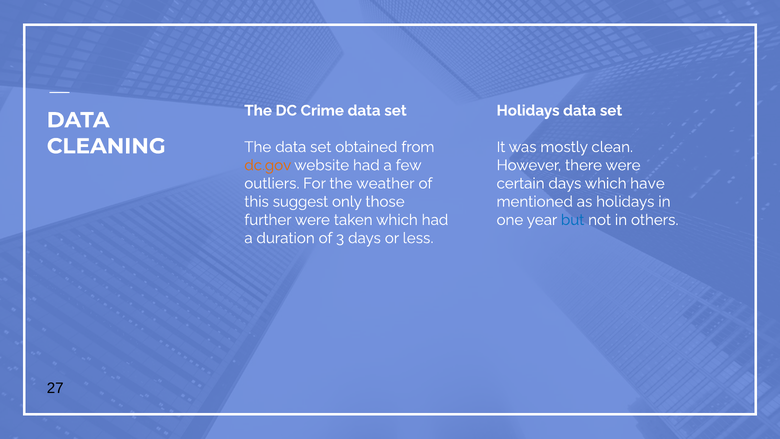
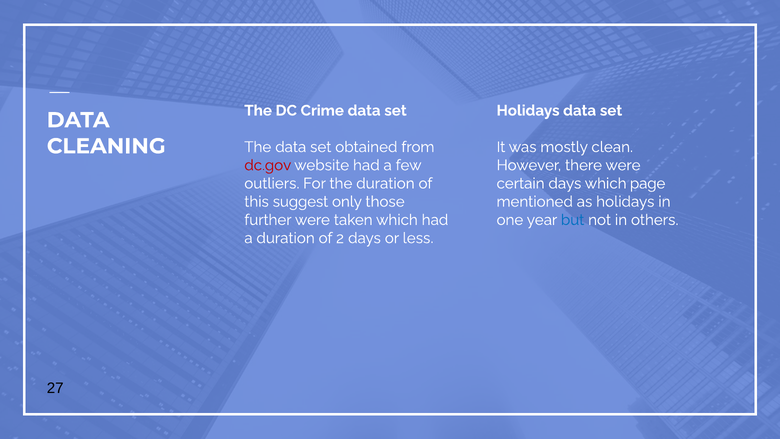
dc.gov colour: orange -> red (268, 165)
the weather: weather -> duration (385, 183)
have: have -> page (648, 183)
3: 3 -> 2 (340, 238)
